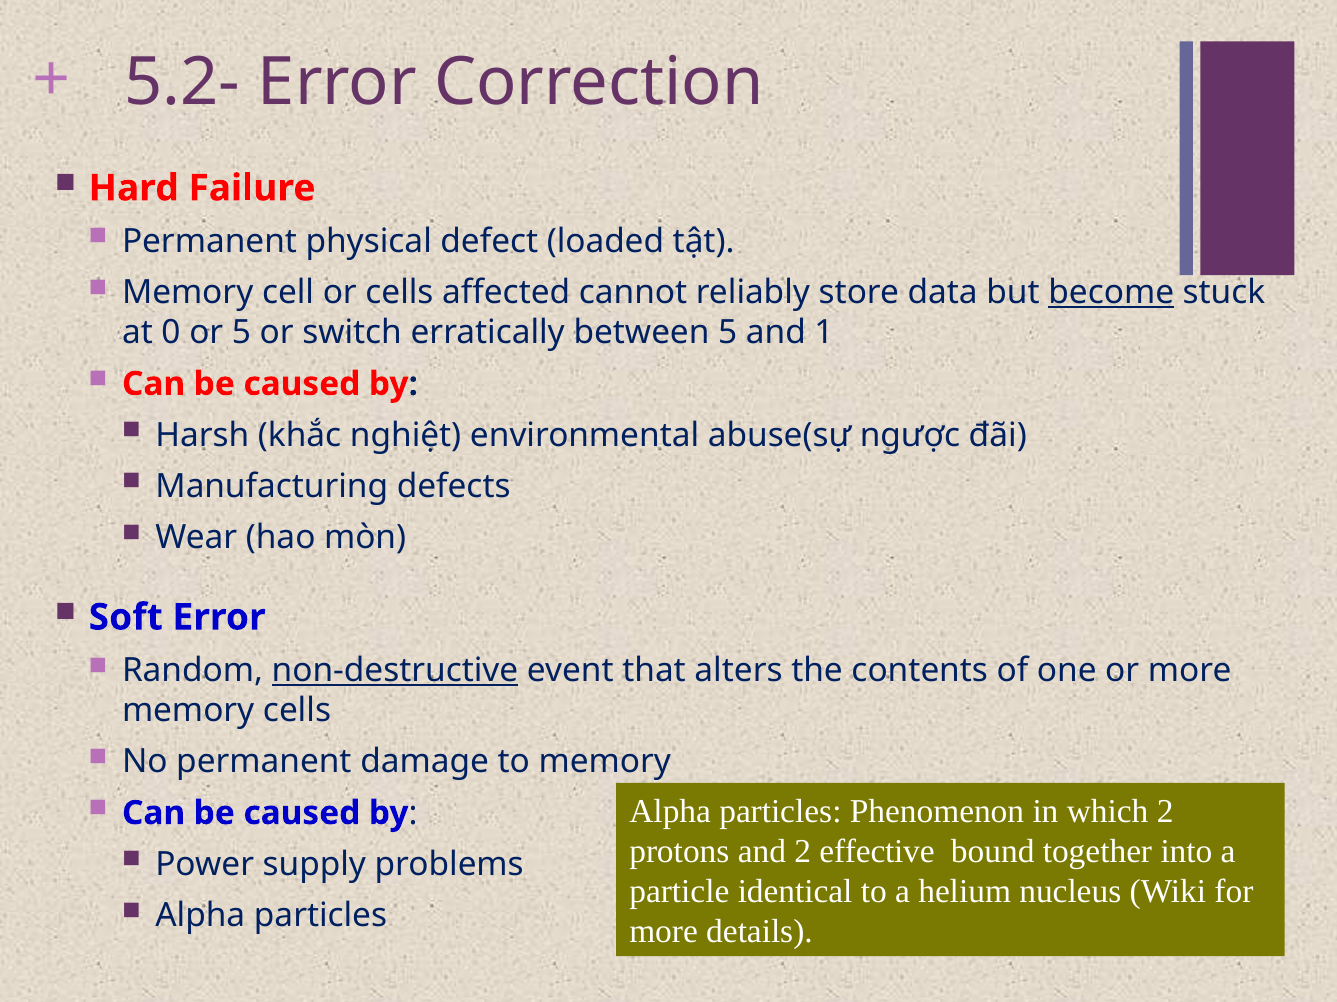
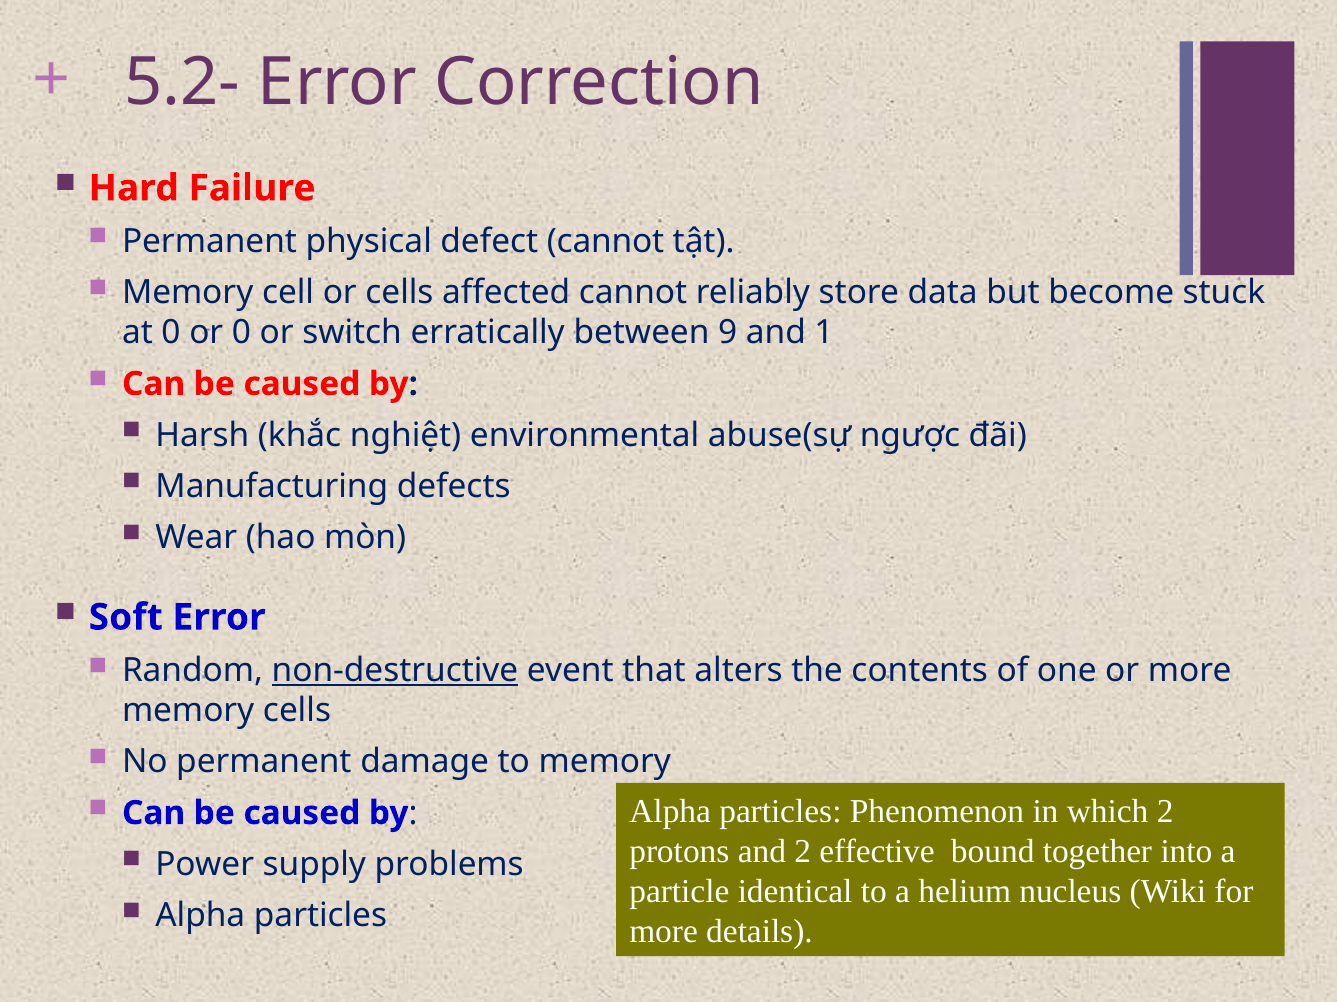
defect loaded: loaded -> cannot (606, 242)
become underline: present -> none (1111, 293)
or 5: 5 -> 0 (241, 333)
between 5: 5 -> 9 (728, 333)
